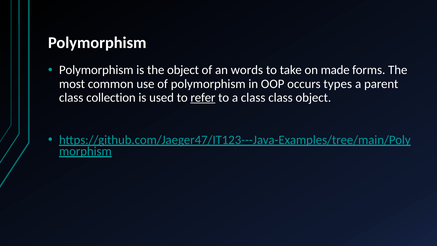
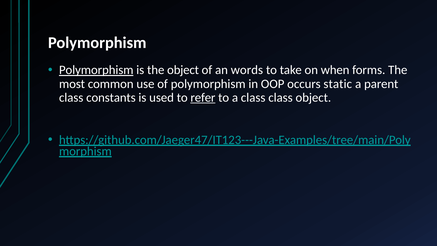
Polymorphism underline: none -> present (96, 70)
made: made -> when (335, 70)
types: types -> static (338, 84)
collection: collection -> constants (111, 98)
